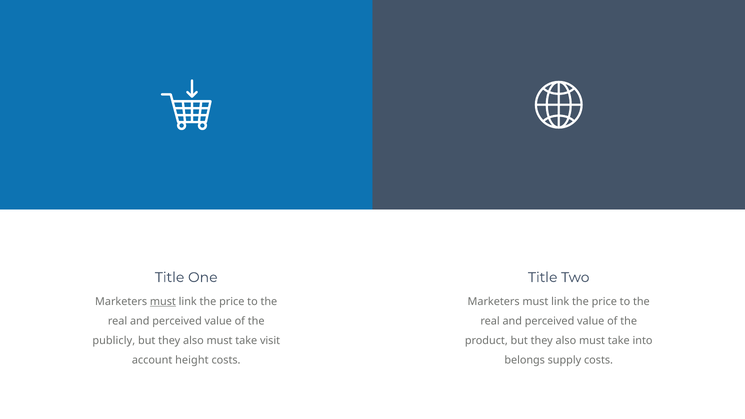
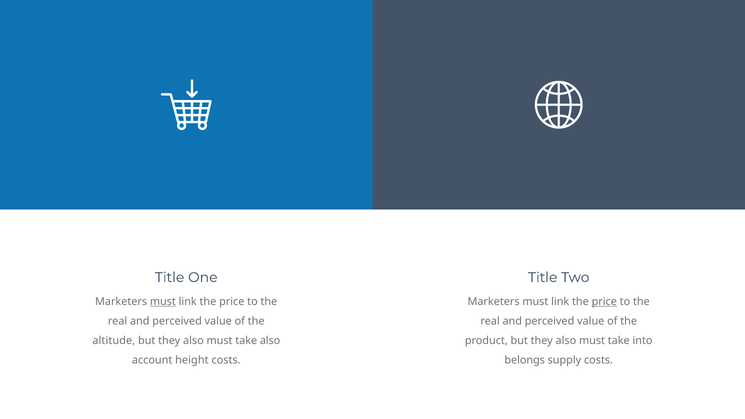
price underline: none -> present (604, 302)
publicly: publicly -> altitude (114, 341)
take visit: visit -> also (270, 341)
